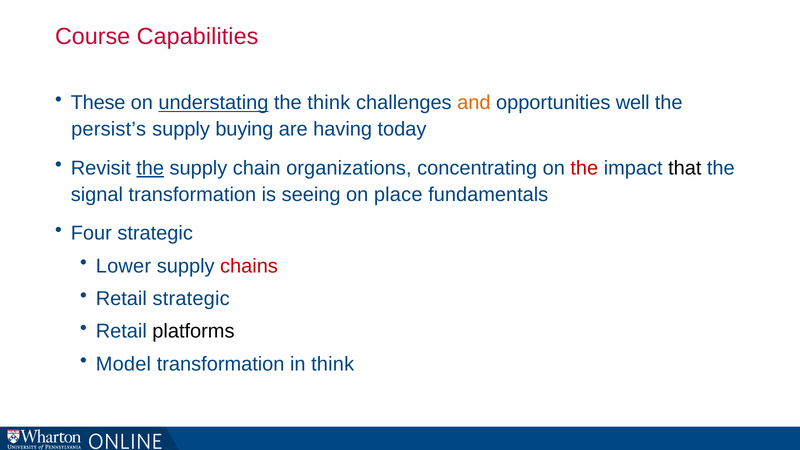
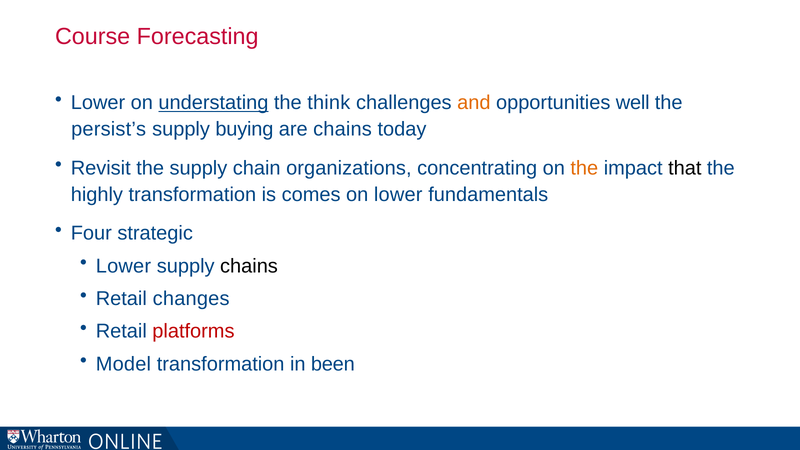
Capabilities: Capabilities -> Forecasting (198, 36)
These: These -> Lower (98, 103)
are having: having -> chains (343, 129)
the underline: present -> none (150, 168)
the colour: red -> orange (584, 168)
signal: signal -> highly (97, 194)
seeing: seeing -> comes (311, 194)
on place: place -> lower (398, 194)
chains colour: red -> black (249, 266)
Retail strategic: strategic -> changes (191, 299)
platforms colour: black -> red (193, 331)
in think: think -> been (333, 364)
